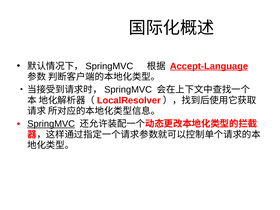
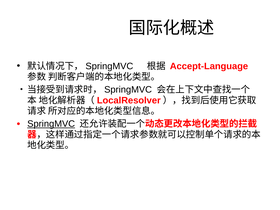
Accept-Language underline: present -> none (209, 66)
